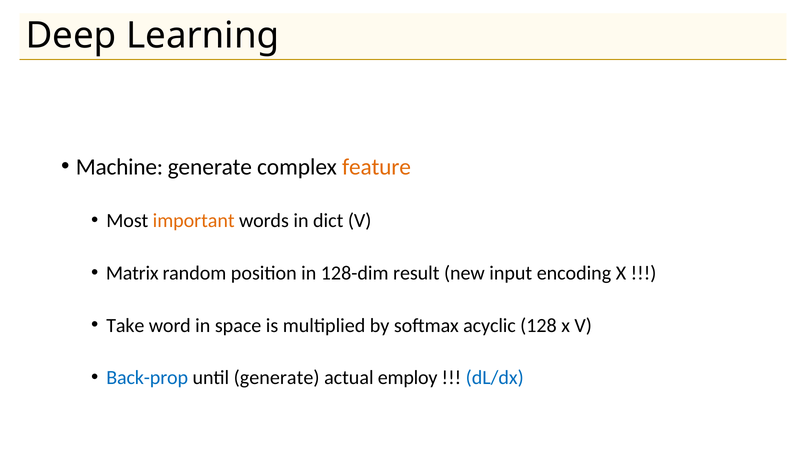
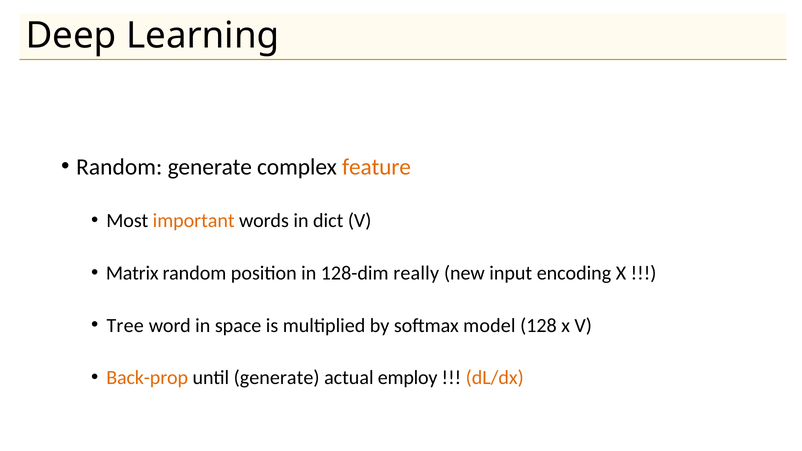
Machine: Machine -> Random (119, 167)
result: result -> really (416, 273)
Take: Take -> Tree (125, 326)
acyclic: acyclic -> model (489, 326)
Back-prop colour: blue -> orange (147, 378)
dL/dx colour: blue -> orange (495, 378)
